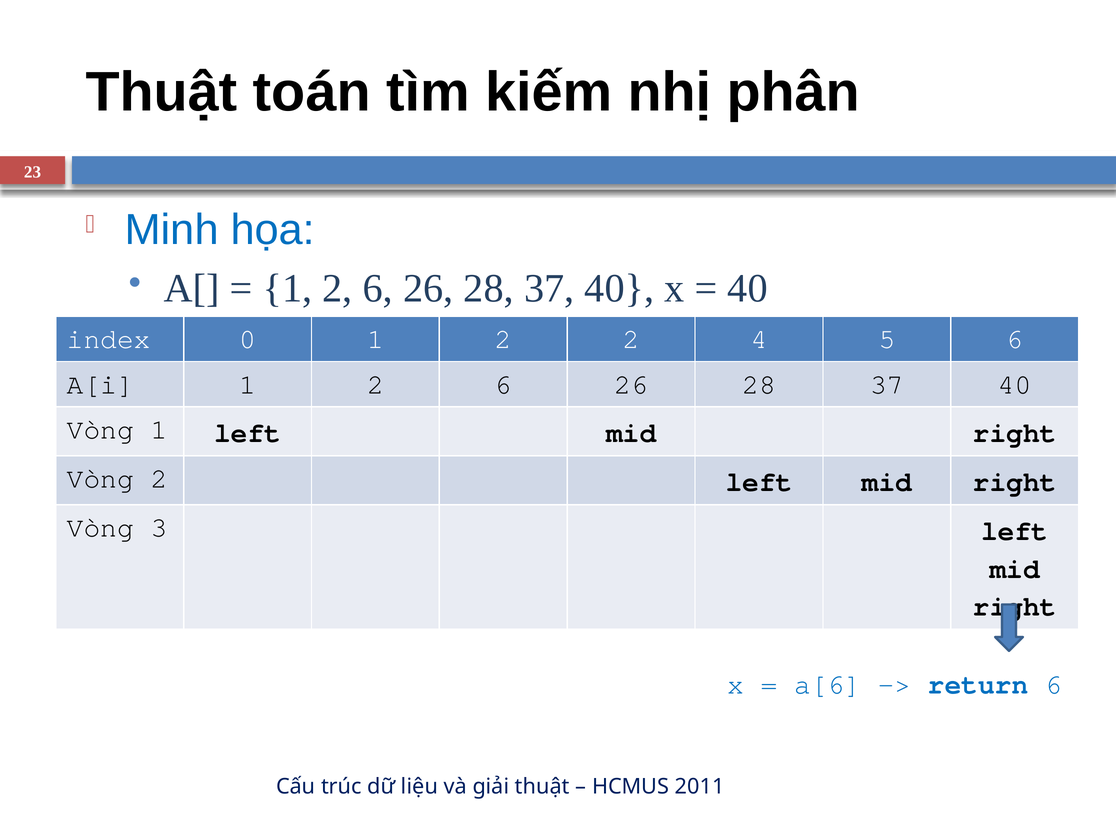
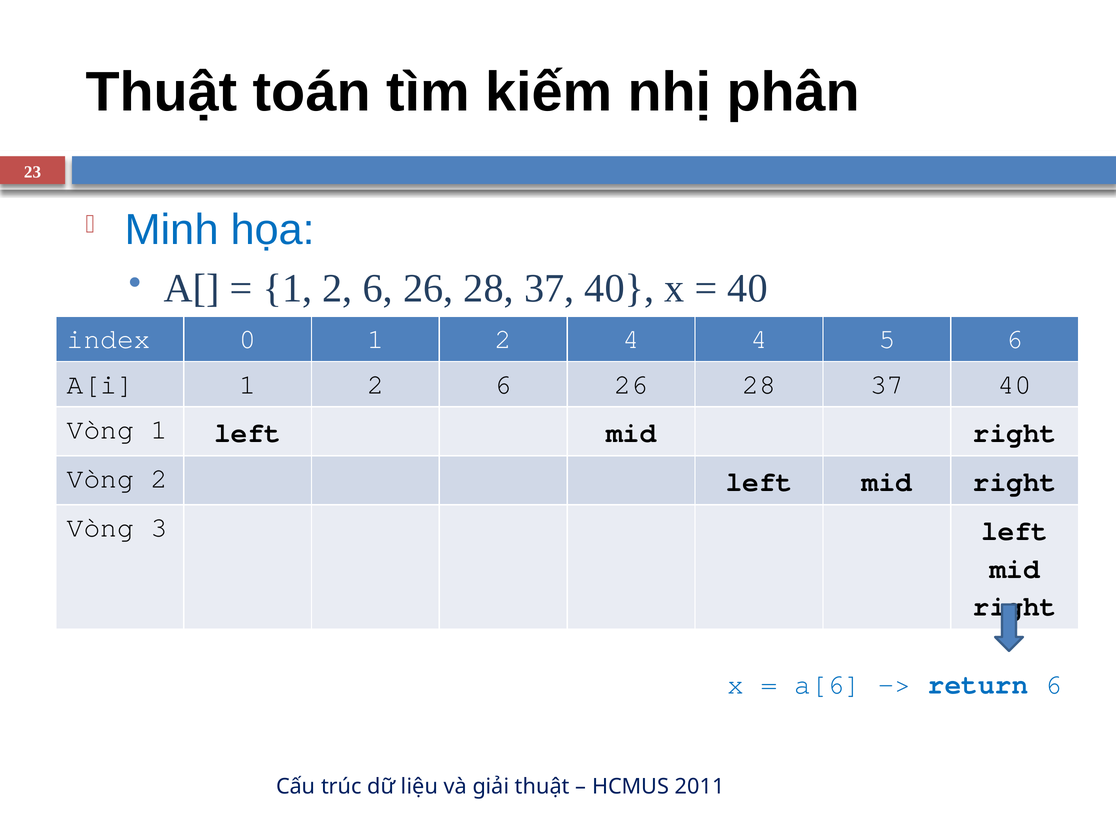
2 2: 2 -> 4 (631, 339)
